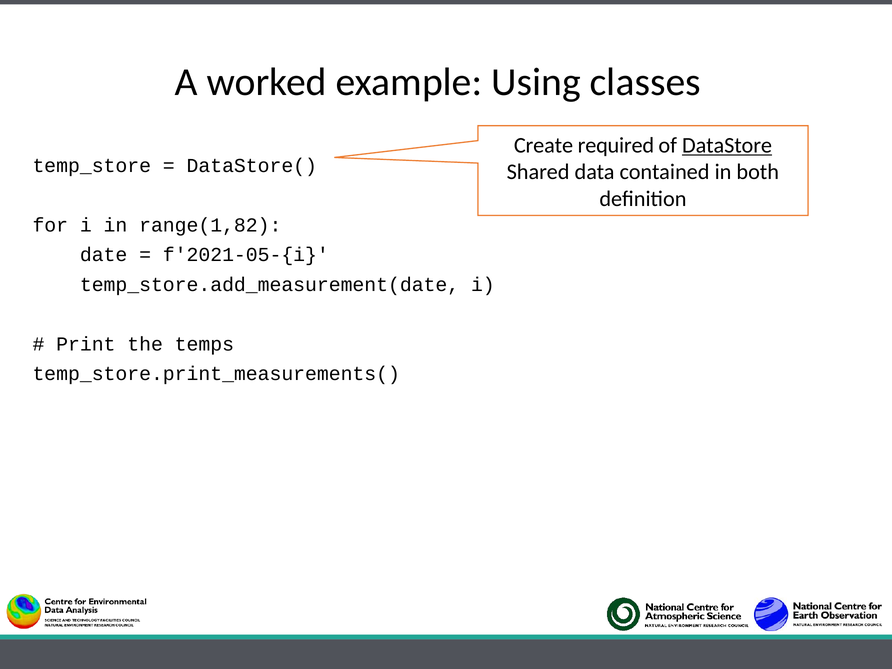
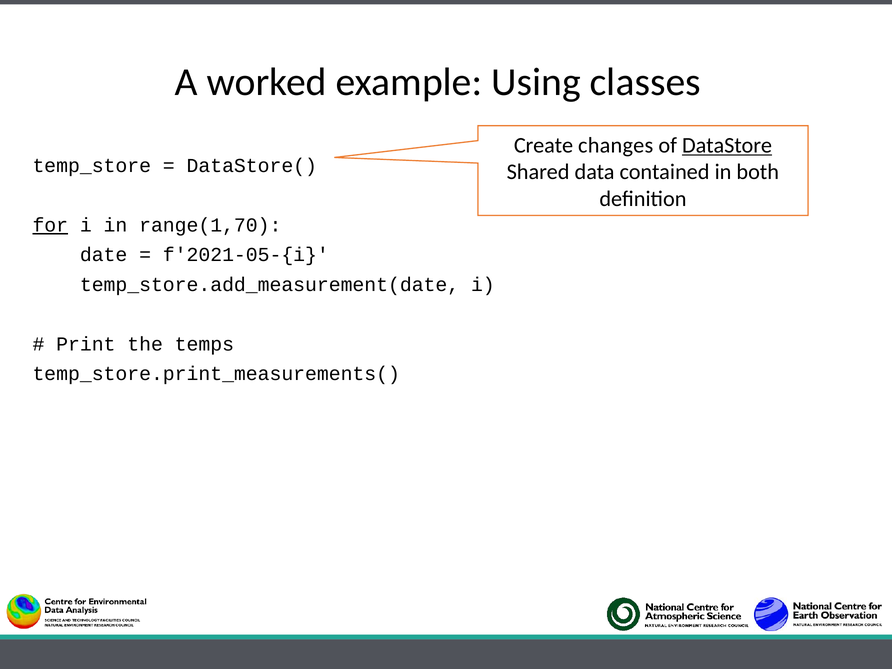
required: required -> changes (616, 145)
for underline: none -> present (50, 225)
range(1,82: range(1,82 -> range(1,70 (210, 225)
